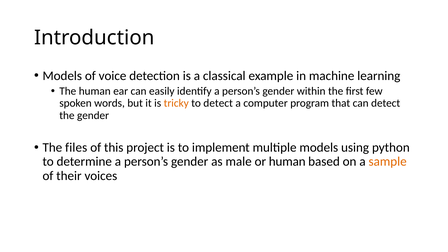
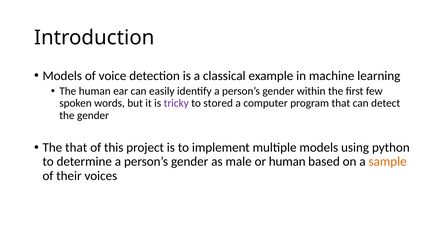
tricky colour: orange -> purple (176, 103)
to detect: detect -> stored (218, 103)
The files: files -> that (76, 148)
